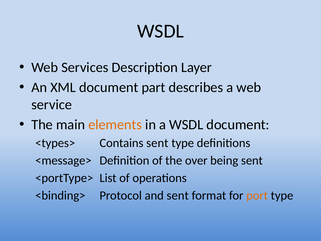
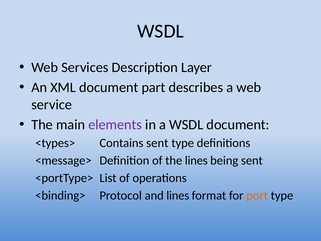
elements colour: orange -> purple (115, 124)
the over: over -> lines (196, 160)
and sent: sent -> lines (178, 195)
